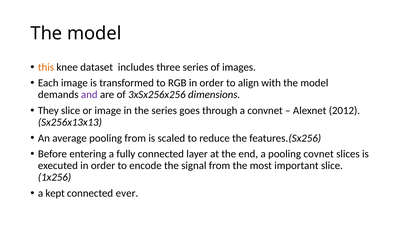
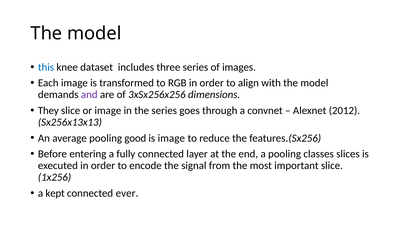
this colour: orange -> blue (46, 67)
pooling from: from -> good (135, 138)
is scaled: scaled -> image (171, 138)
covnet: covnet -> classes (319, 154)
